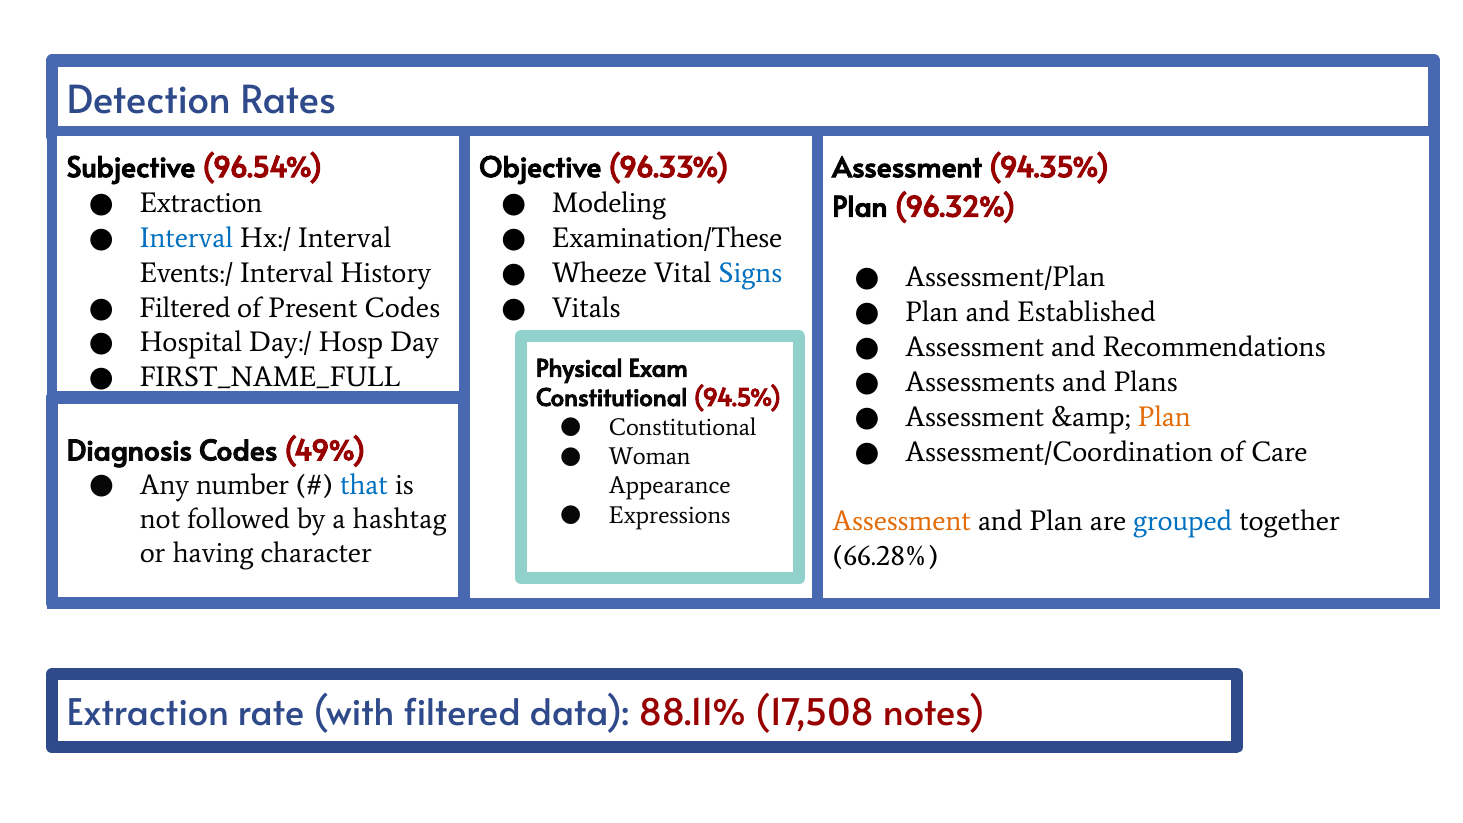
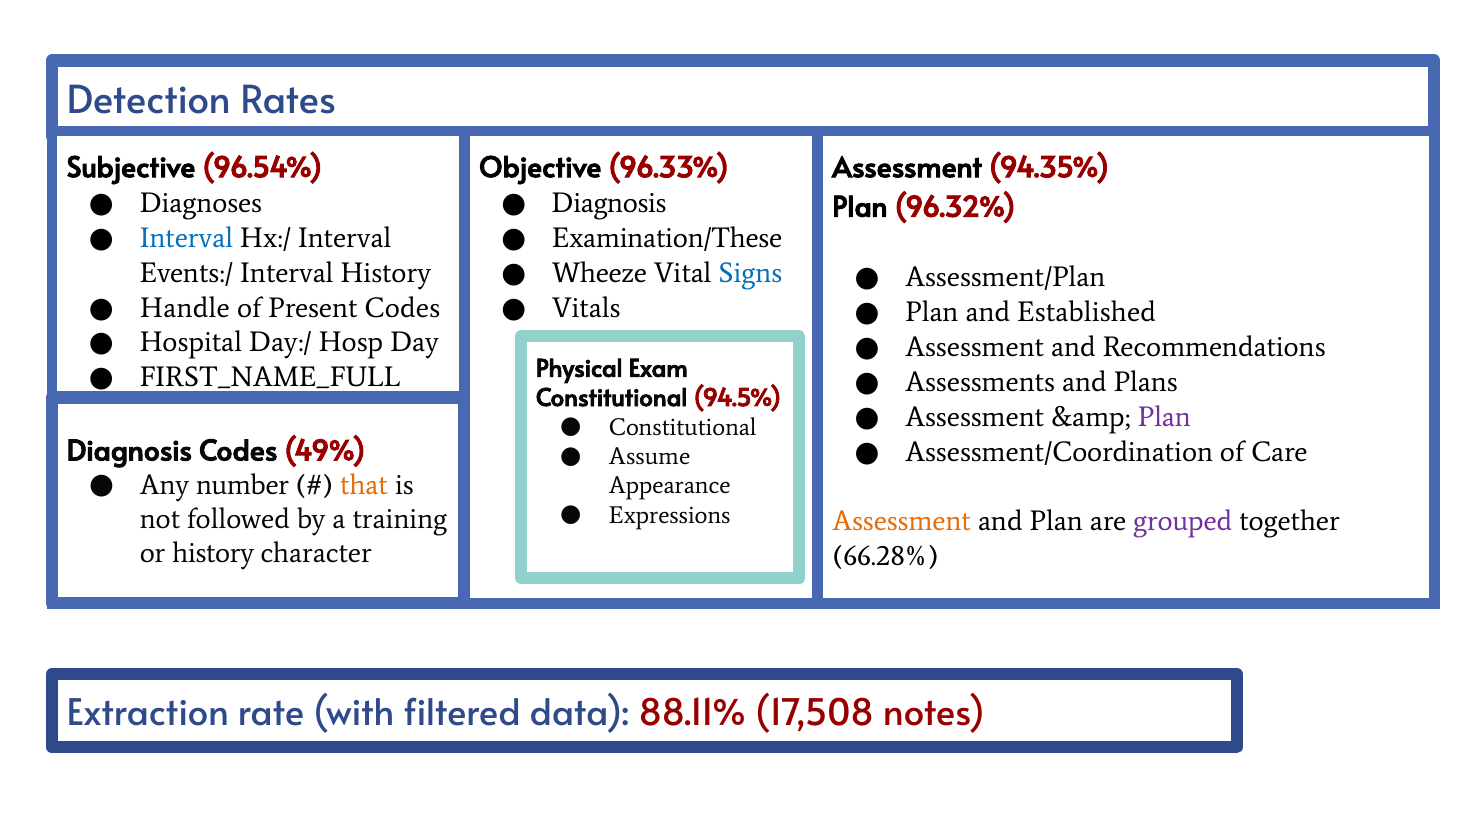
Extraction: Extraction -> Diagnoses (201, 203)
Modeling: Modeling -> Diagnosis (609, 203)
Filtered: Filtered -> Handle (185, 308)
Plan colour: orange -> purple (1164, 417)
Woman: Woman -> Assume (650, 456)
that colour: blue -> orange (364, 485)
hashtag: hashtag -> training (400, 519)
grouped colour: blue -> purple (1183, 521)
or having: having -> history (213, 554)
